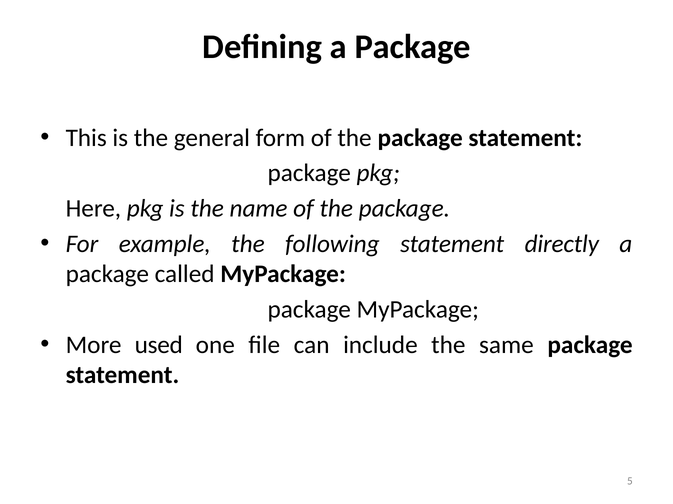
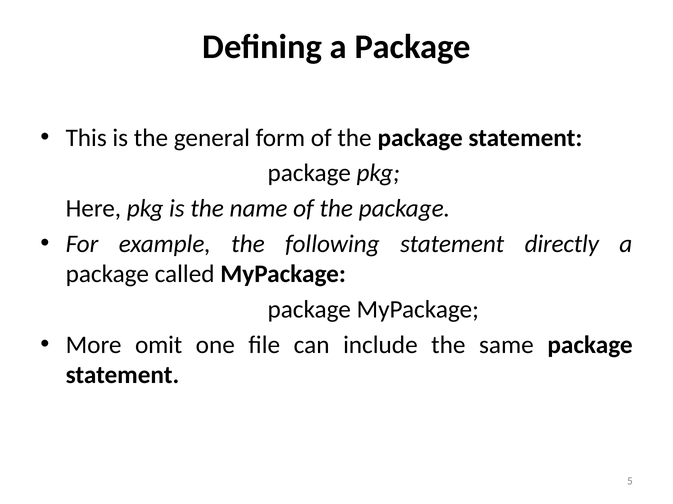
used: used -> omit (159, 345)
